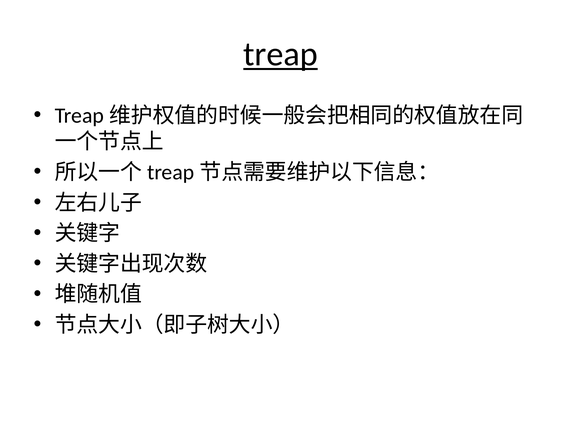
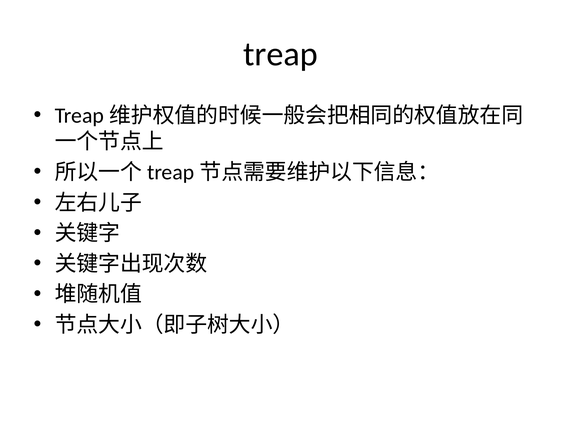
treap underline: present -> none (280, 54)
